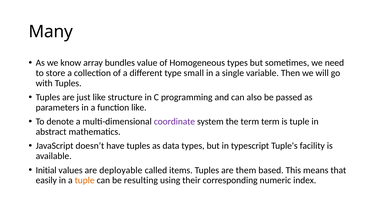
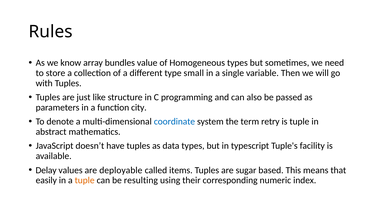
Many: Many -> Rules (51, 32)
function like: like -> city (139, 107)
coordinate colour: purple -> blue (174, 121)
term term: term -> retry (270, 121)
Initial: Initial -> Delay (46, 170)
them: them -> sugar (246, 170)
